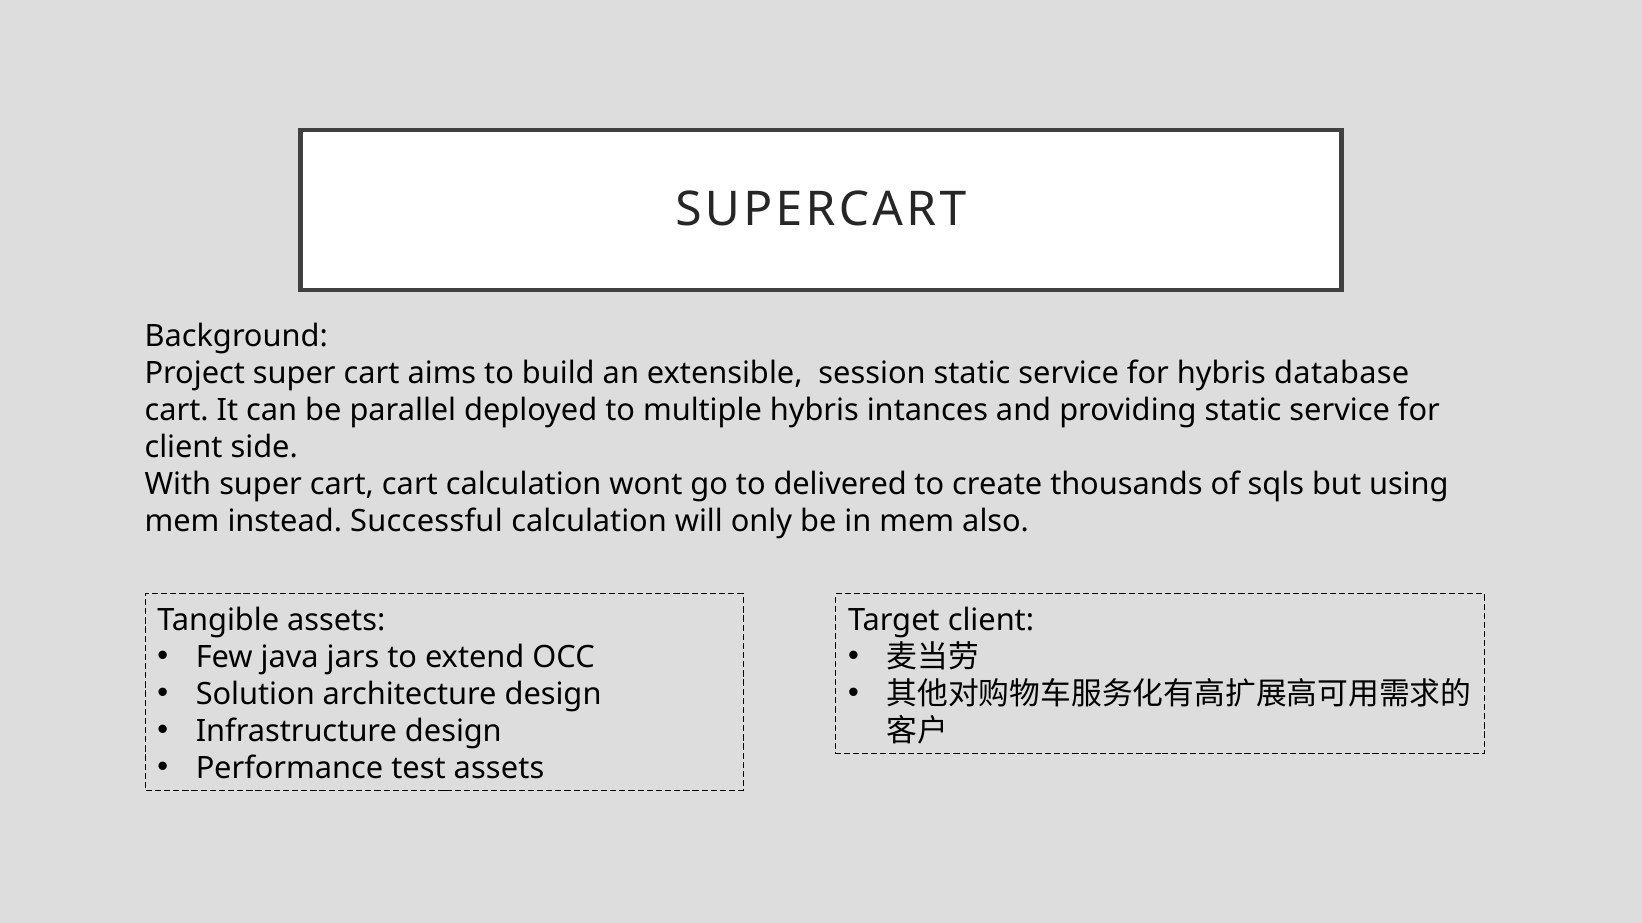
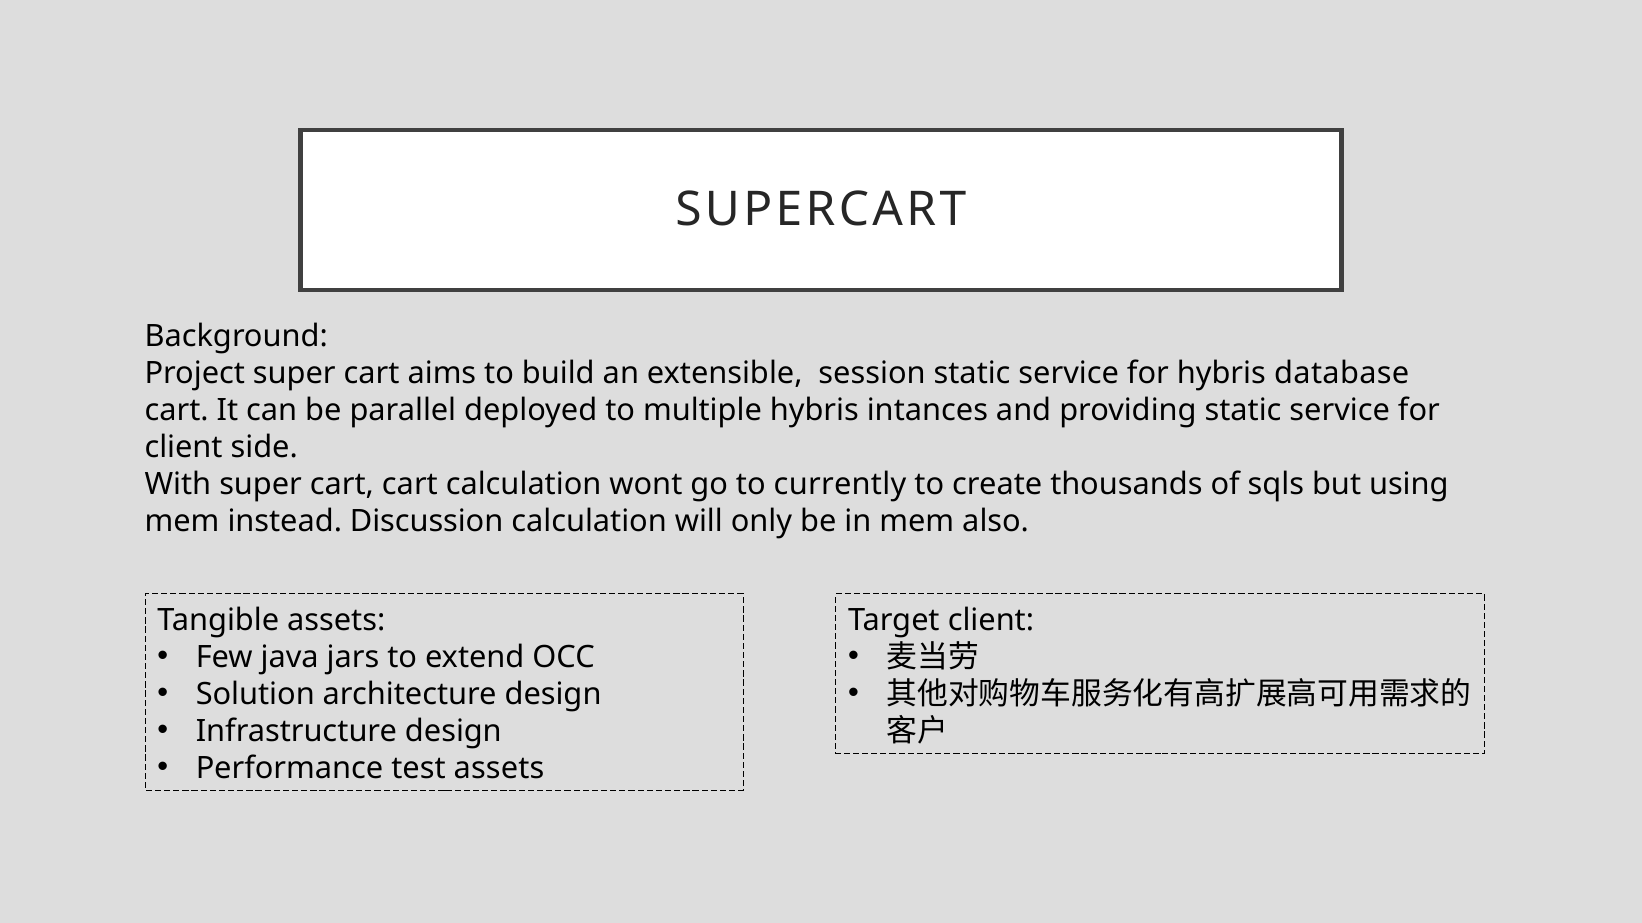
delivered: delivered -> currently (840, 485)
Successful: Successful -> Discussion (427, 522)
